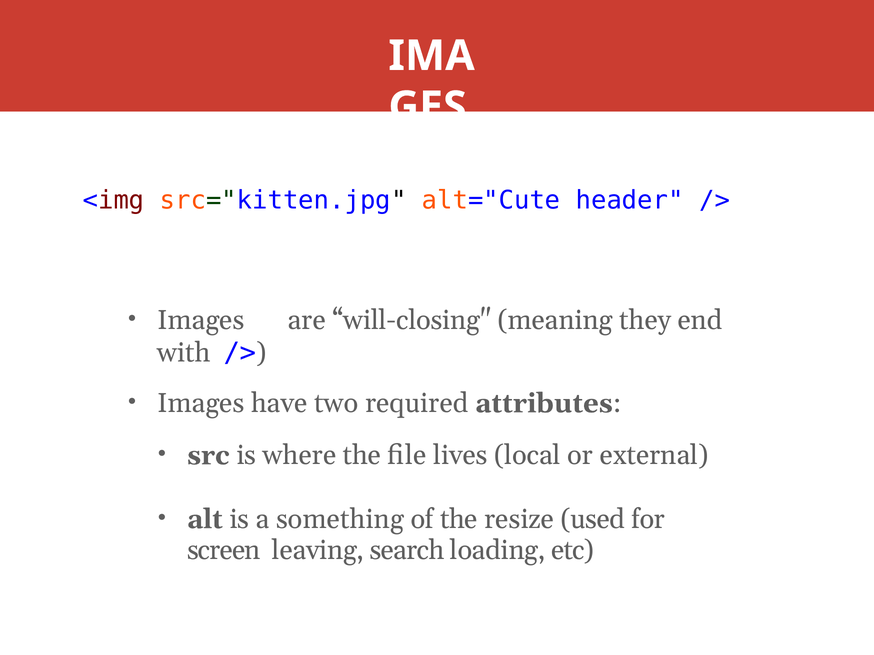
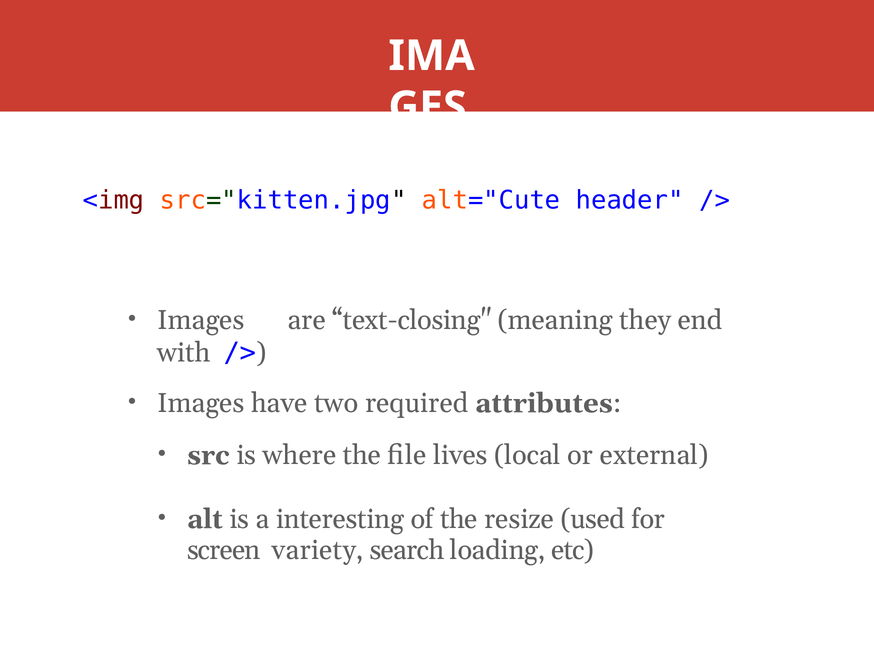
will-closing: will-closing -> text-closing (412, 320)
something: something -> interesting (340, 520)
leaving: leaving -> variety (318, 550)
